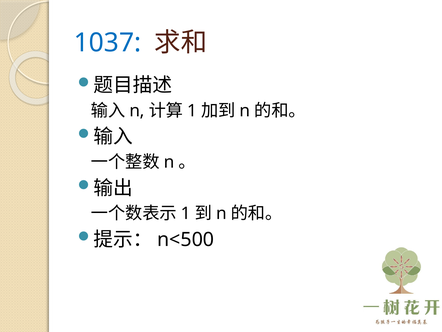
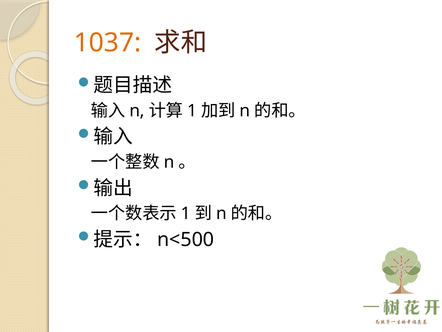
1037 colour: blue -> orange (107, 43)
